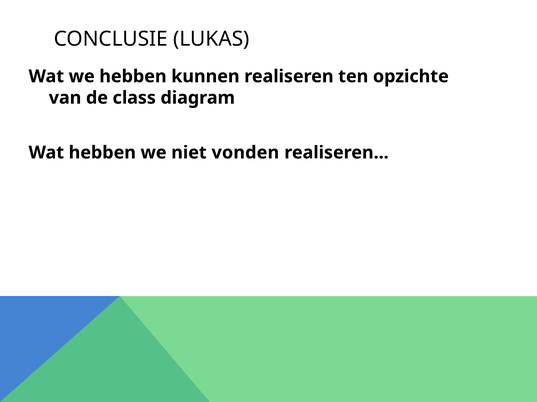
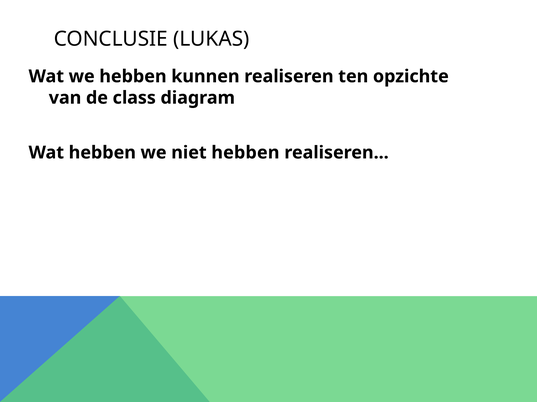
niet vonden: vonden -> hebben (245, 153)
